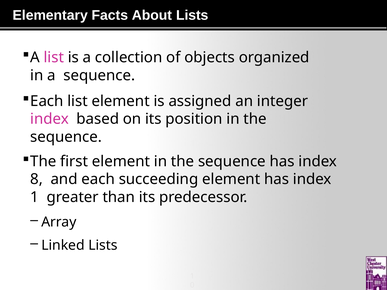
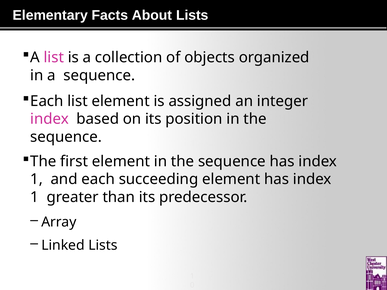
8: 8 -> 1 (37, 179)
